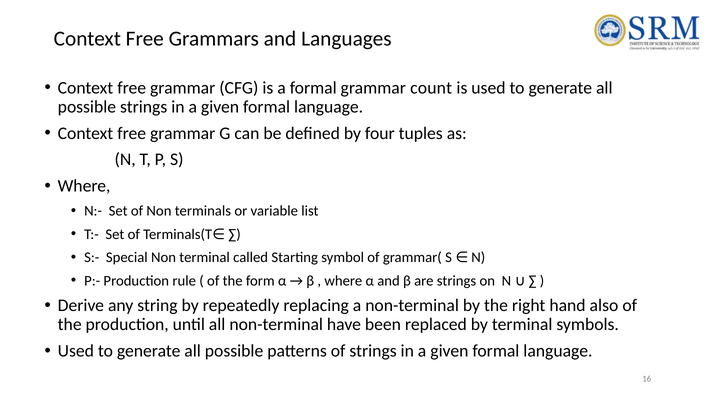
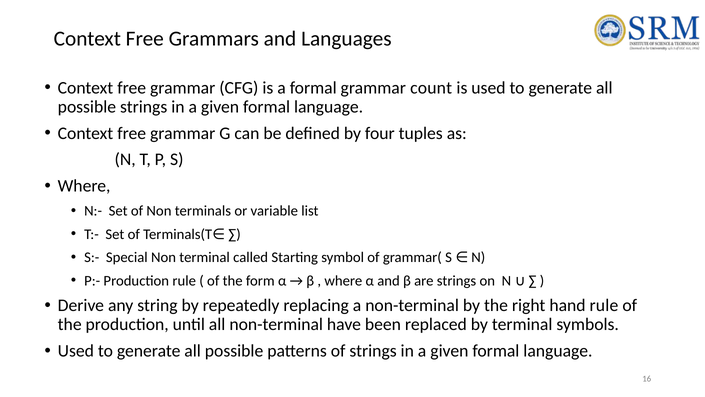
hand also: also -> rule (604, 305)
